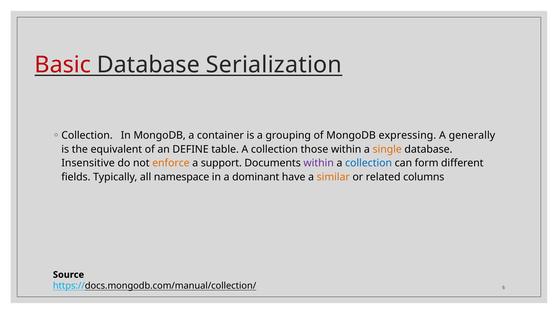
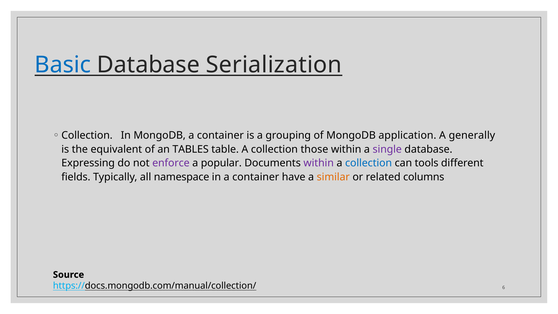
Basic colour: red -> blue (63, 65)
expressing: expressing -> application (407, 135)
DEFINE: DEFINE -> TABLES (191, 149)
single colour: orange -> purple (387, 149)
Insensitive: Insensitive -> Expressing (88, 163)
enforce colour: orange -> purple (171, 163)
support: support -> popular (221, 163)
form: form -> tools (427, 163)
in a dominant: dominant -> container (256, 177)
